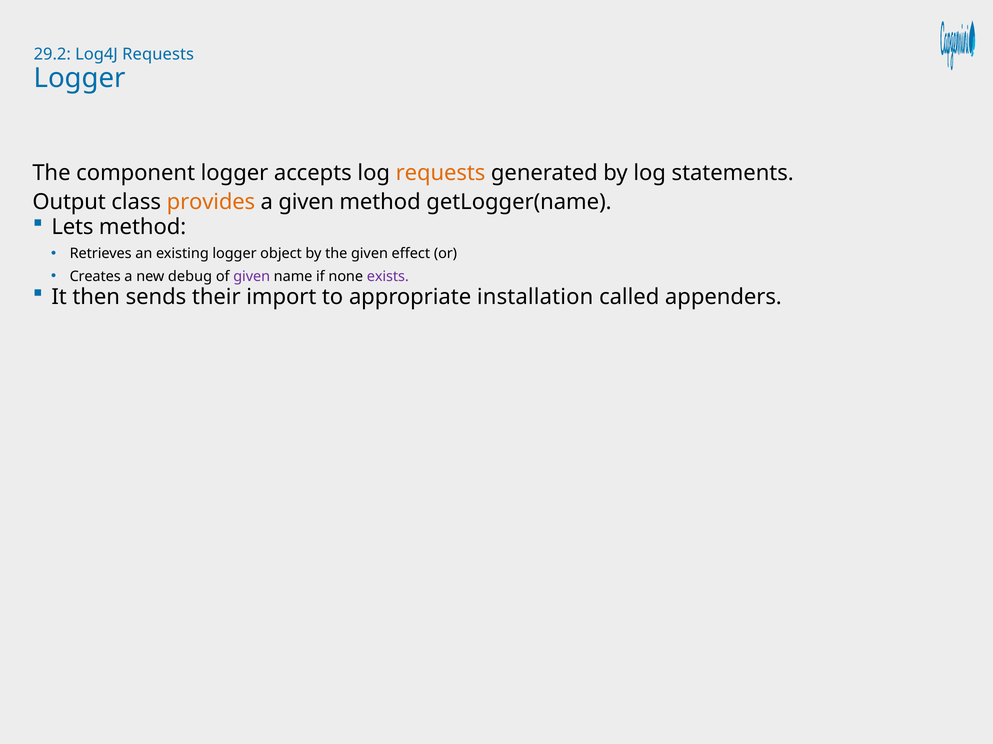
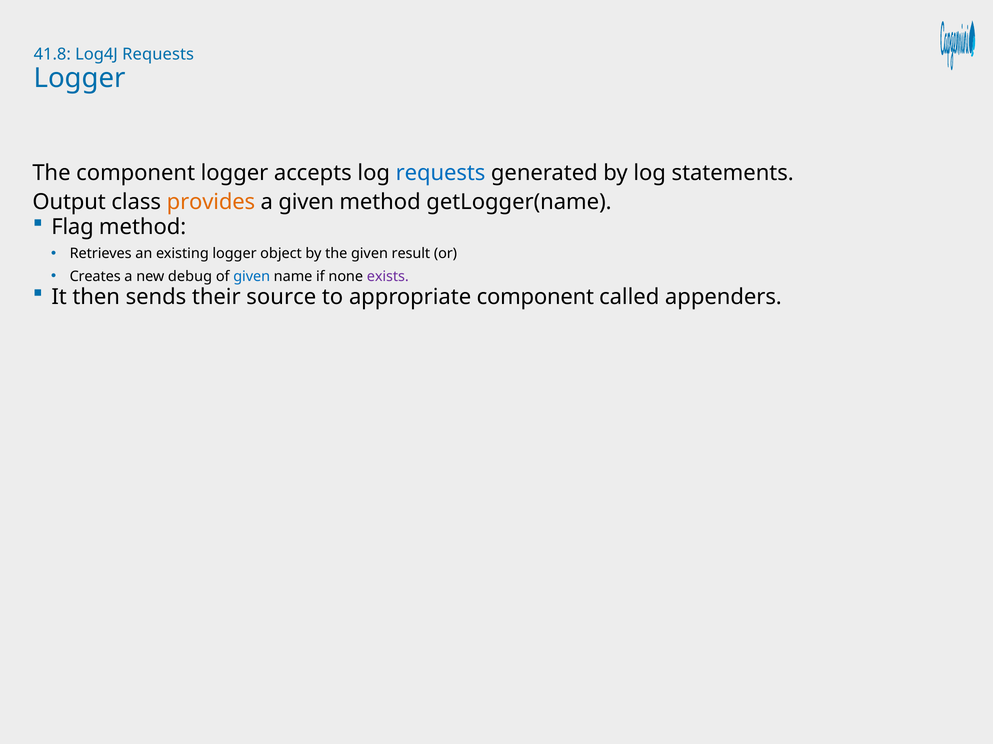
29.2: 29.2 -> 41.8 (52, 54)
requests colour: orange -> blue (441, 173)
Lets: Lets -> Flag (72, 227)
effect: effect -> result (411, 254)
given colour: purple -> blue (252, 277)
import: import -> source (281, 298)
appropriate installation: installation -> component (535, 298)
